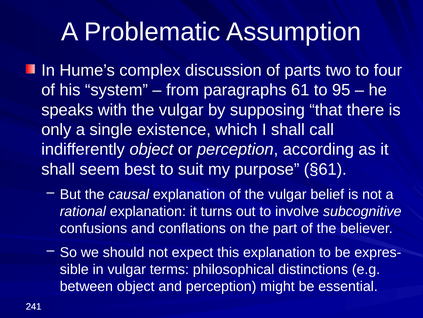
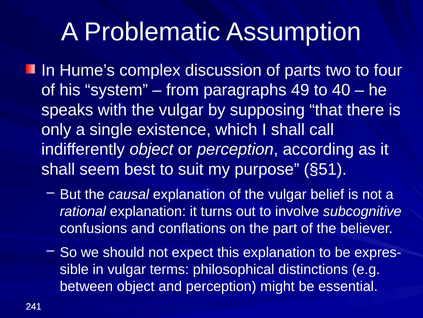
61: 61 -> 49 (300, 90)
95: 95 -> 40 (341, 90)
§61: §61 -> §51 (325, 169)
